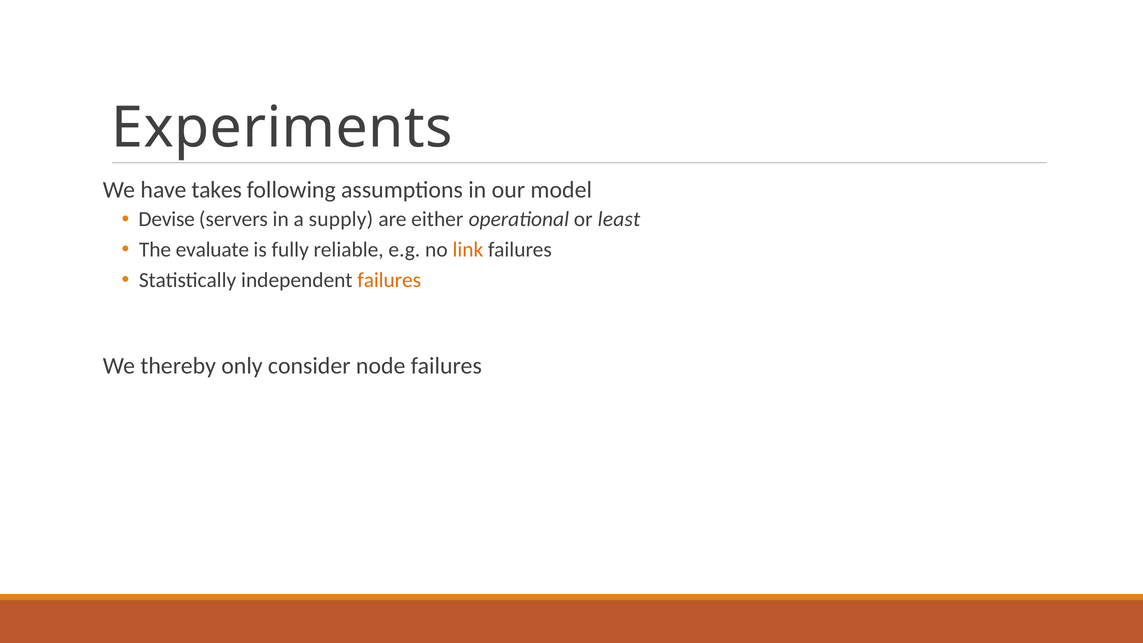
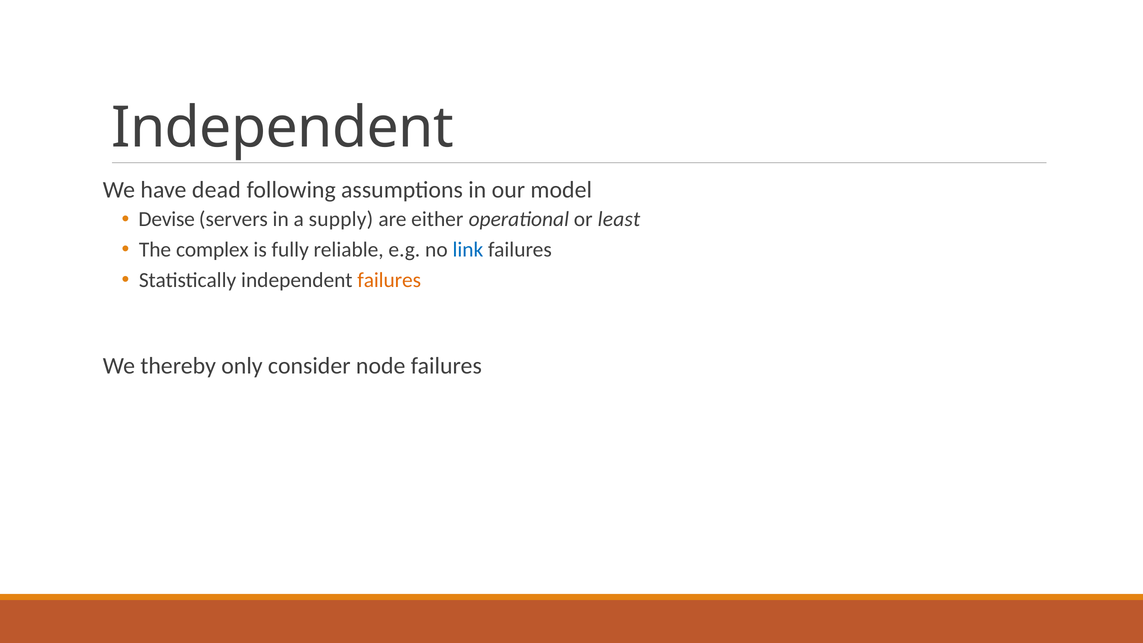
Experiments: Experiments -> Independent (282, 128)
takes: takes -> dead (216, 190)
evaluate: evaluate -> complex (212, 250)
link colour: orange -> blue (468, 250)
